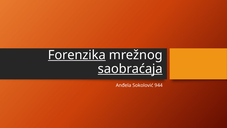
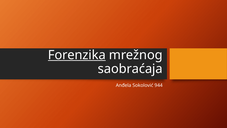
saobraćaja underline: present -> none (130, 69)
